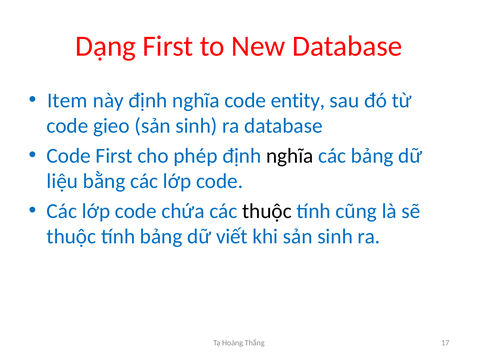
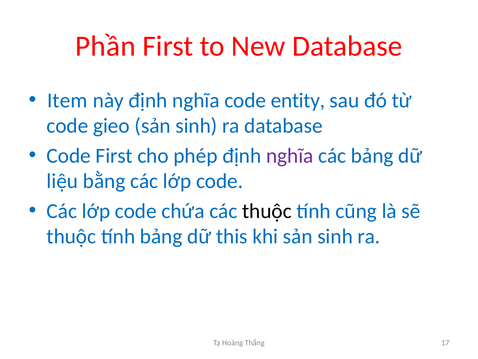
Dạng: Dạng -> Phần (105, 46)
nghĩa colour: black -> purple (290, 156)
viết: viết -> this (232, 236)
